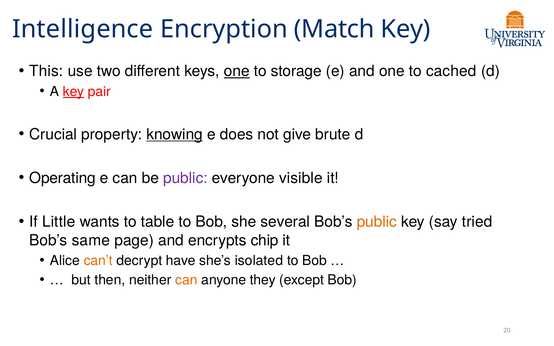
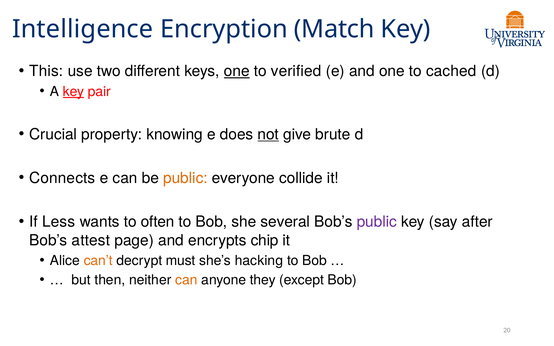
storage: storage -> verified (296, 71)
knowing underline: present -> none (175, 134)
not underline: none -> present (268, 134)
Operating: Operating -> Connects (62, 178)
public colour: purple -> orange (185, 178)
visible: visible -> collide (301, 178)
Little: Little -> Less (59, 222)
table: table -> often (158, 222)
public colour: orange -> purple (377, 222)
tried: tried -> after (477, 222)
same: same -> attest (91, 240)
have: have -> must (181, 261)
isolated: isolated -> hacking (259, 261)
